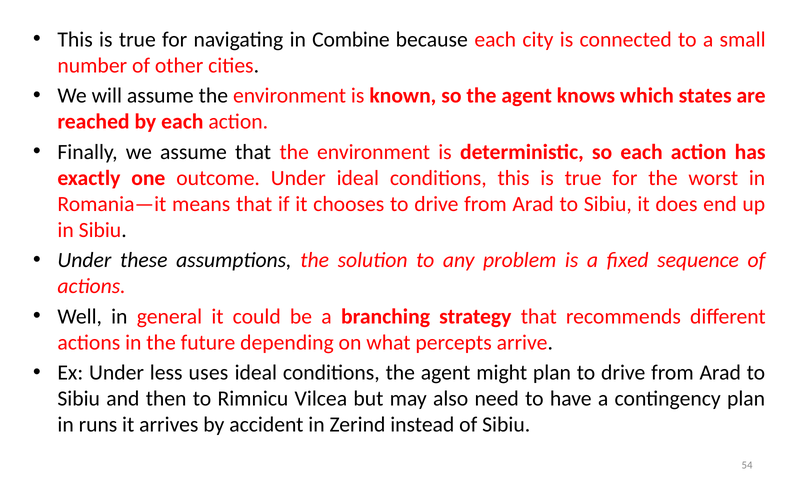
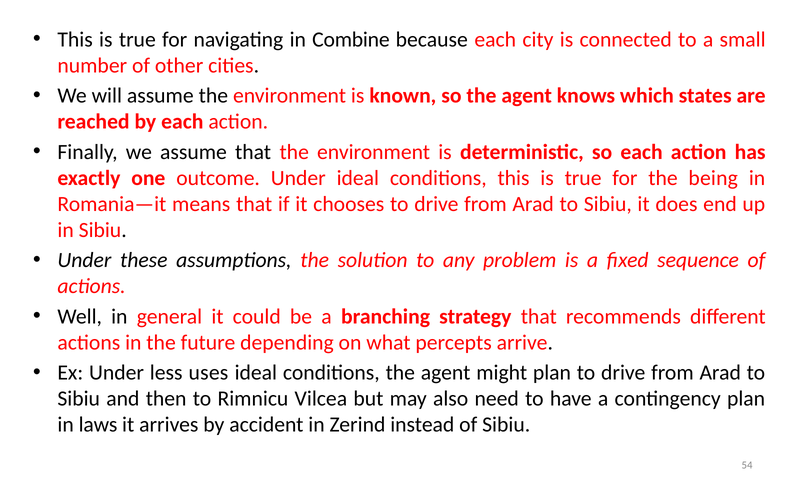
worst: worst -> being (713, 178)
runs: runs -> laws (98, 425)
